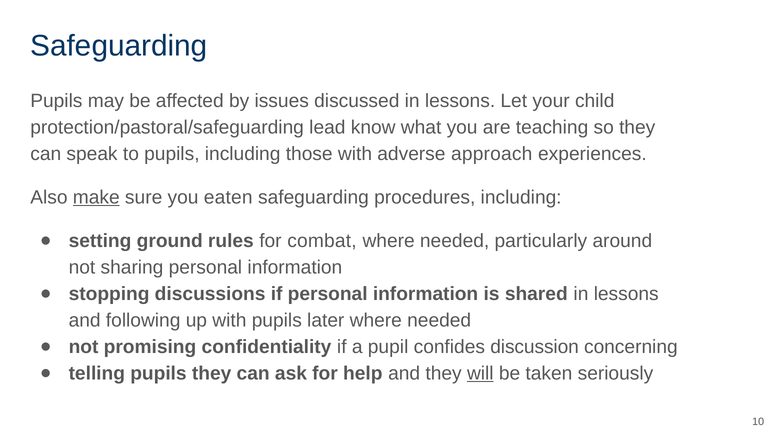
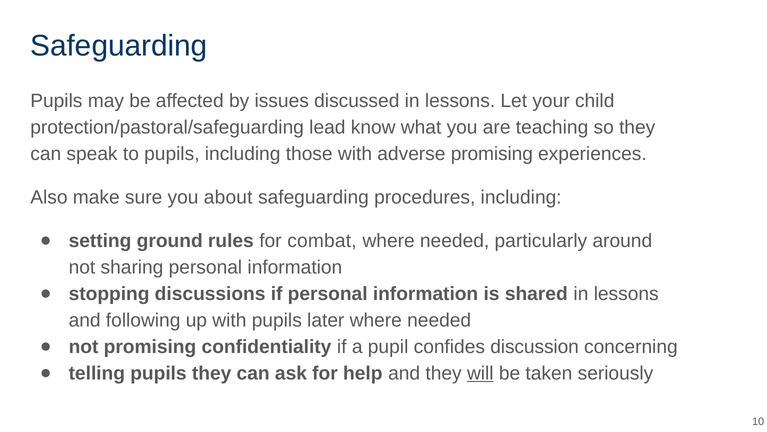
adverse approach: approach -> promising (492, 154)
make underline: present -> none (96, 197)
eaten: eaten -> about (228, 197)
